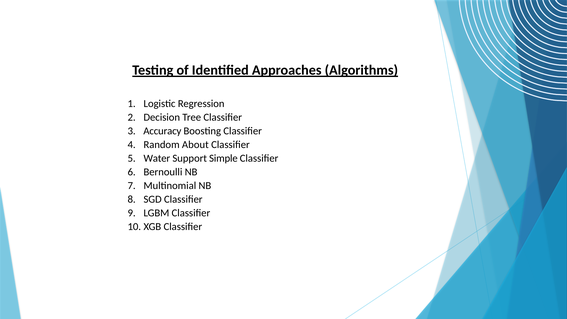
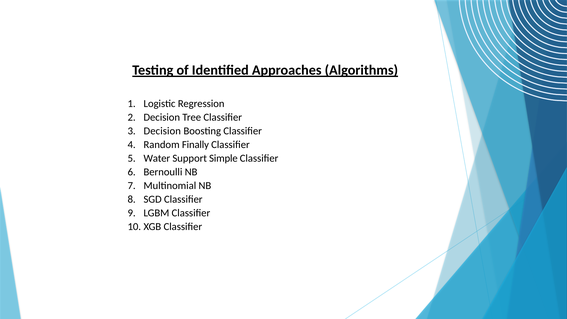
Accuracy: Accuracy -> Decision (162, 131)
About: About -> Finally (195, 145)
